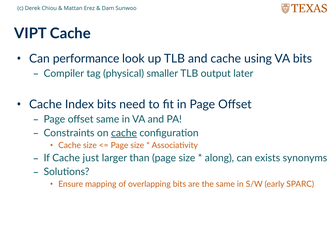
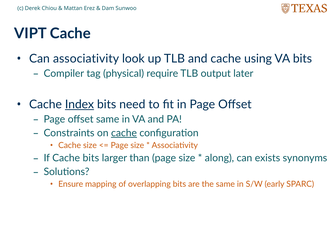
Can performance: performance -> associativity (86, 59)
smaller: smaller -> require (162, 73)
Index underline: none -> present (79, 104)
Cache just: just -> bits (91, 158)
